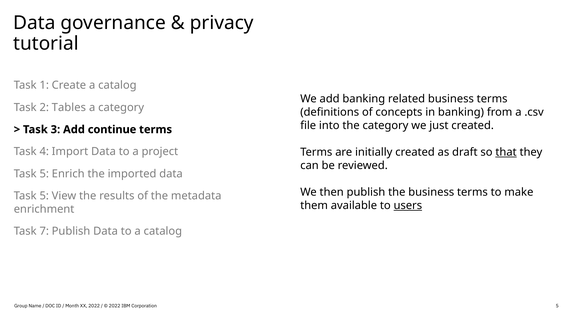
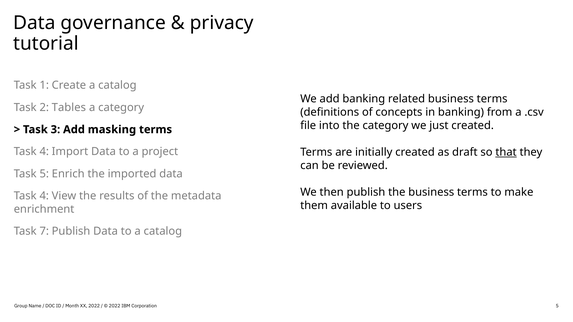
continue: continue -> masking (112, 130)
5: 5 -> 4 (44, 196)
users underline: present -> none (408, 206)
